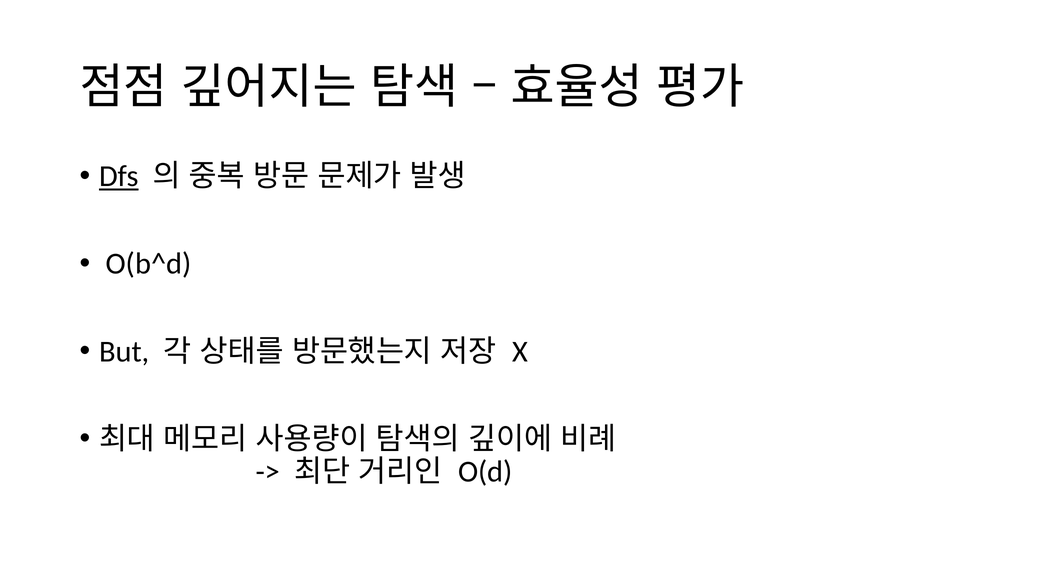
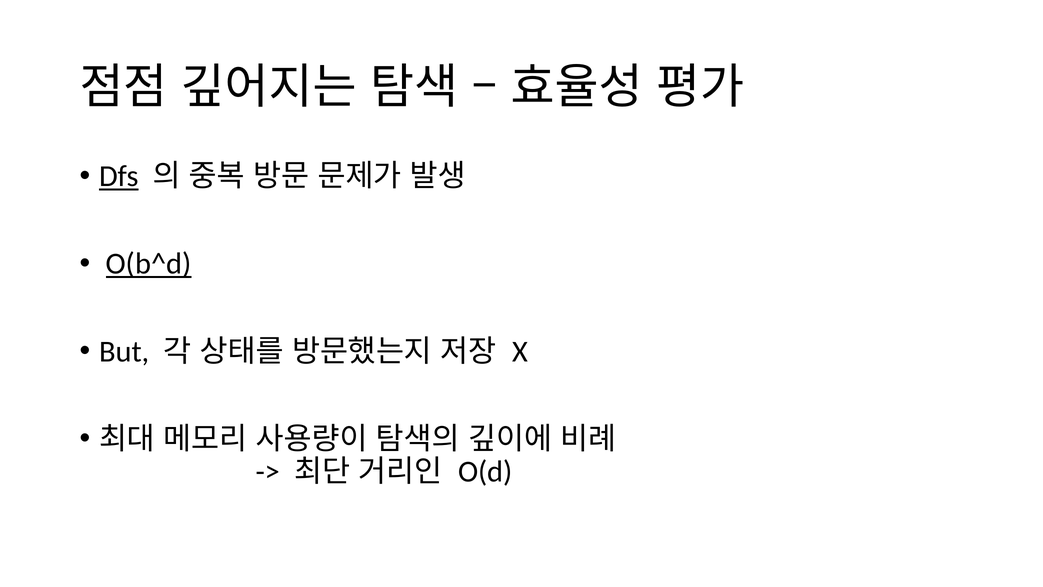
O(b^d underline: none -> present (149, 264)
